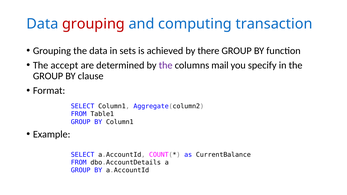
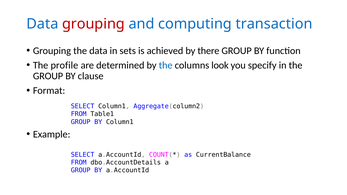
accept: accept -> profile (64, 65)
the colour: purple -> blue (166, 65)
mail: mail -> look (220, 65)
